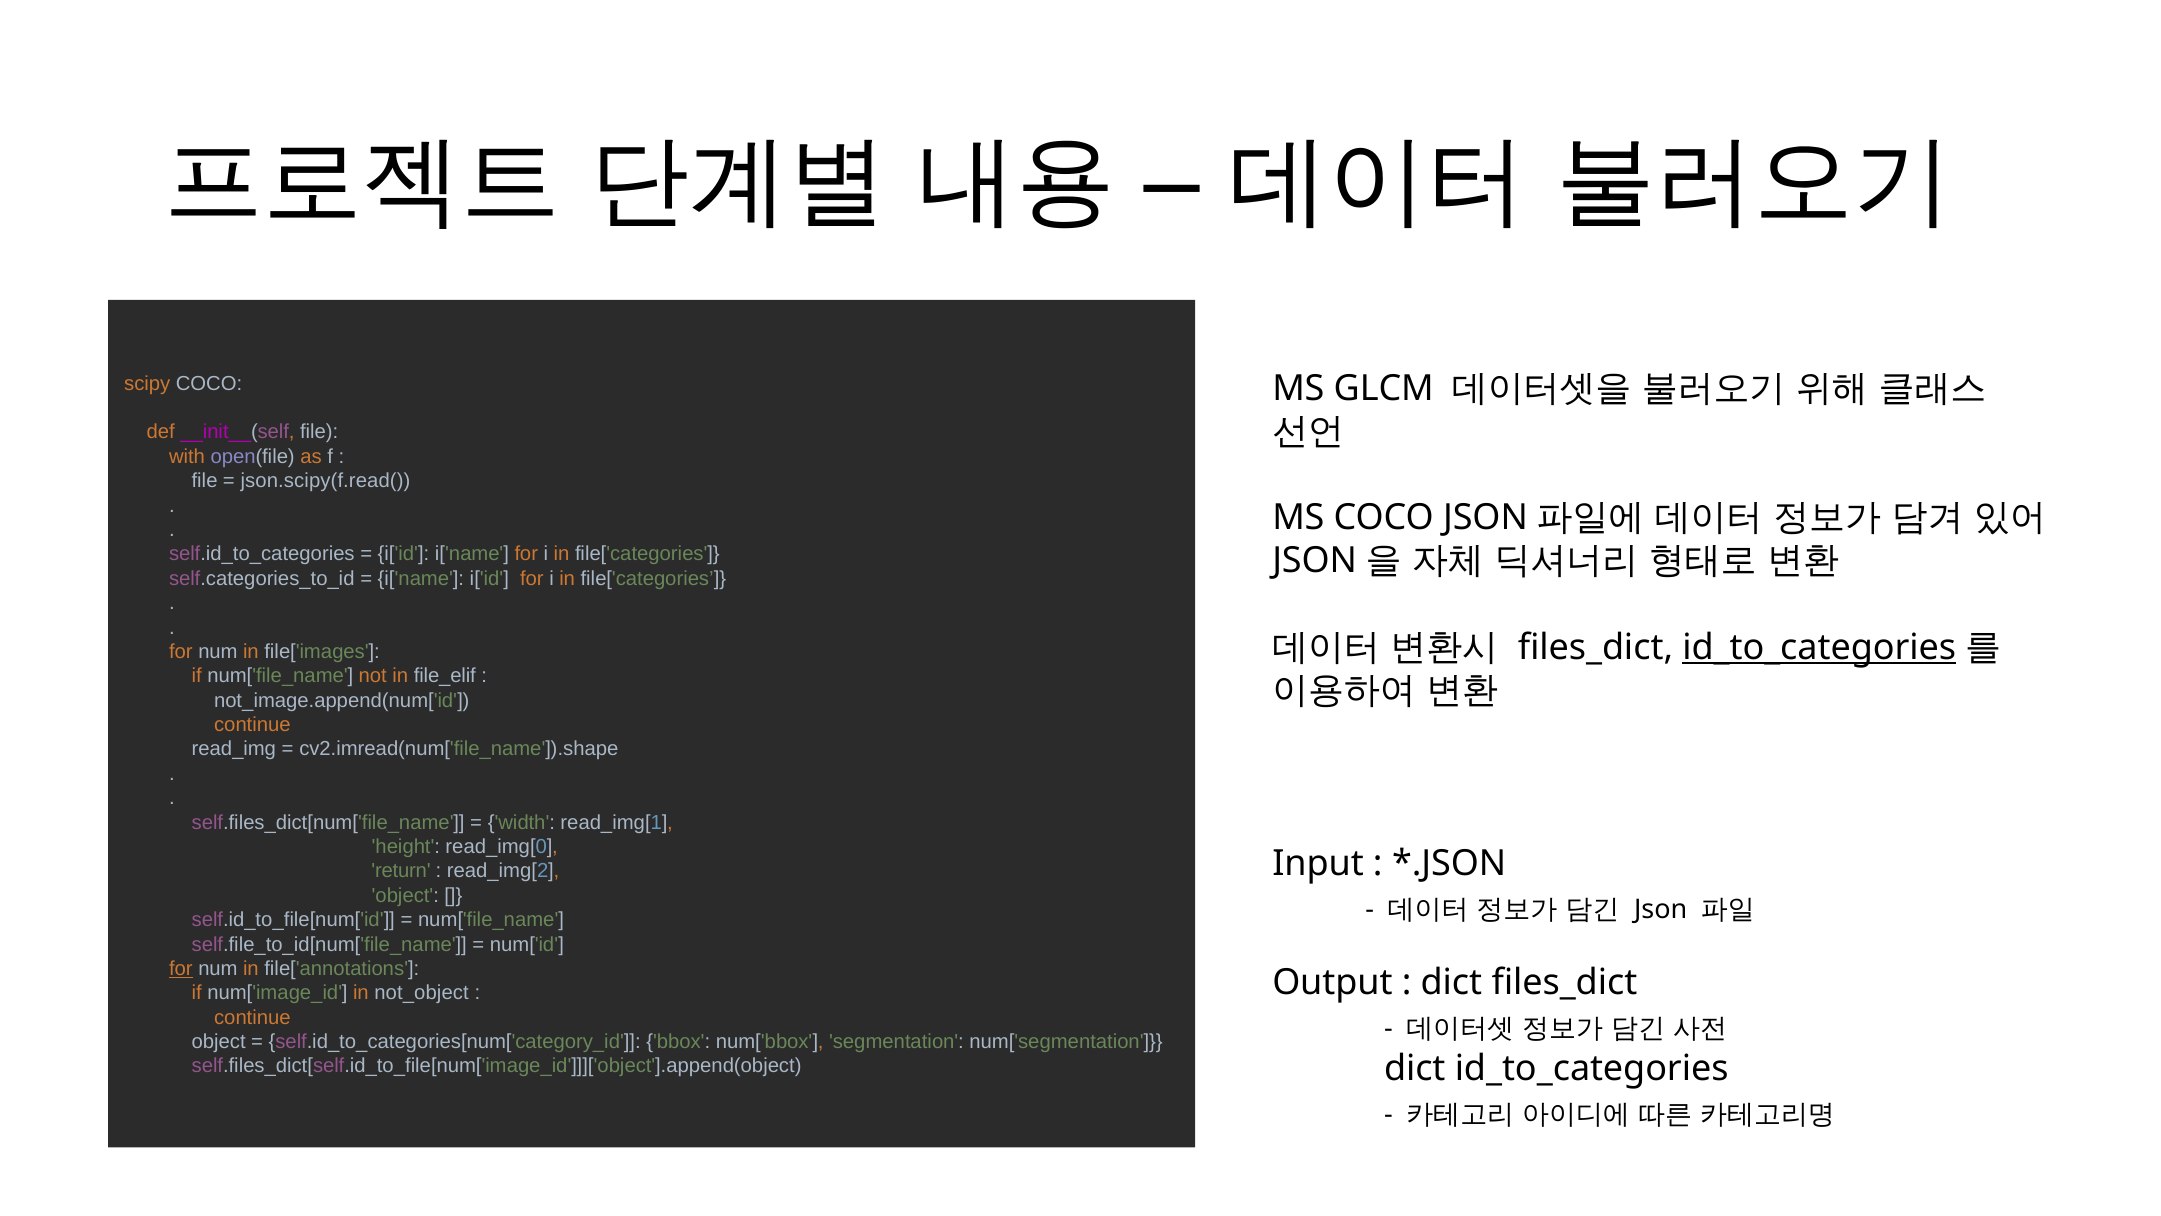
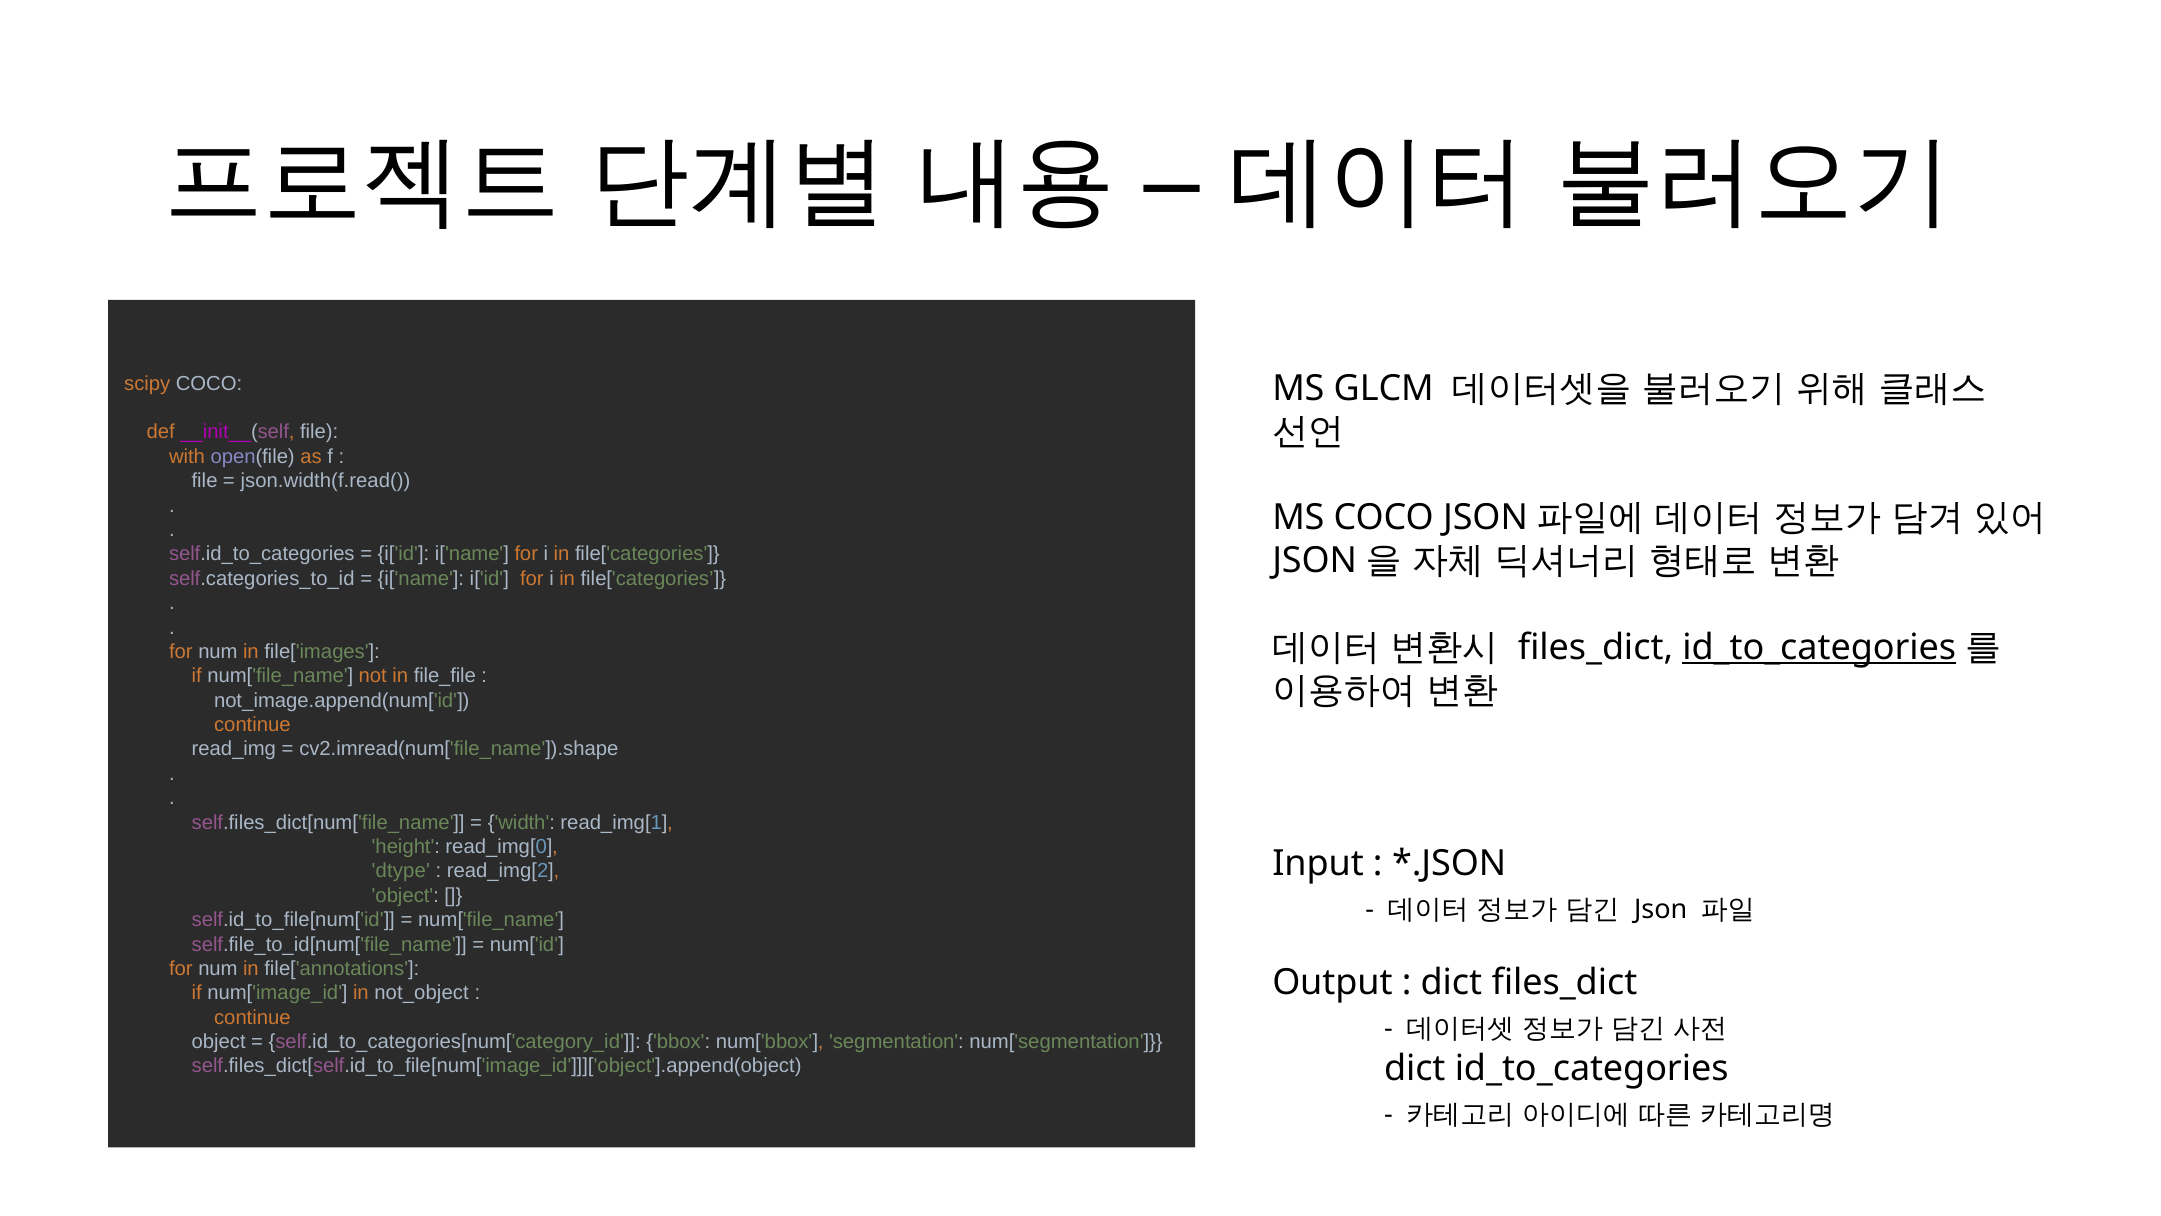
json.scipy(f.read(: json.scipy(f.read( -> json.width(f.read( (326, 481)
file_elif: file_elif -> file_file (445, 676)
return: return -> dtype (401, 871)
for underline: present -> none (181, 968)
